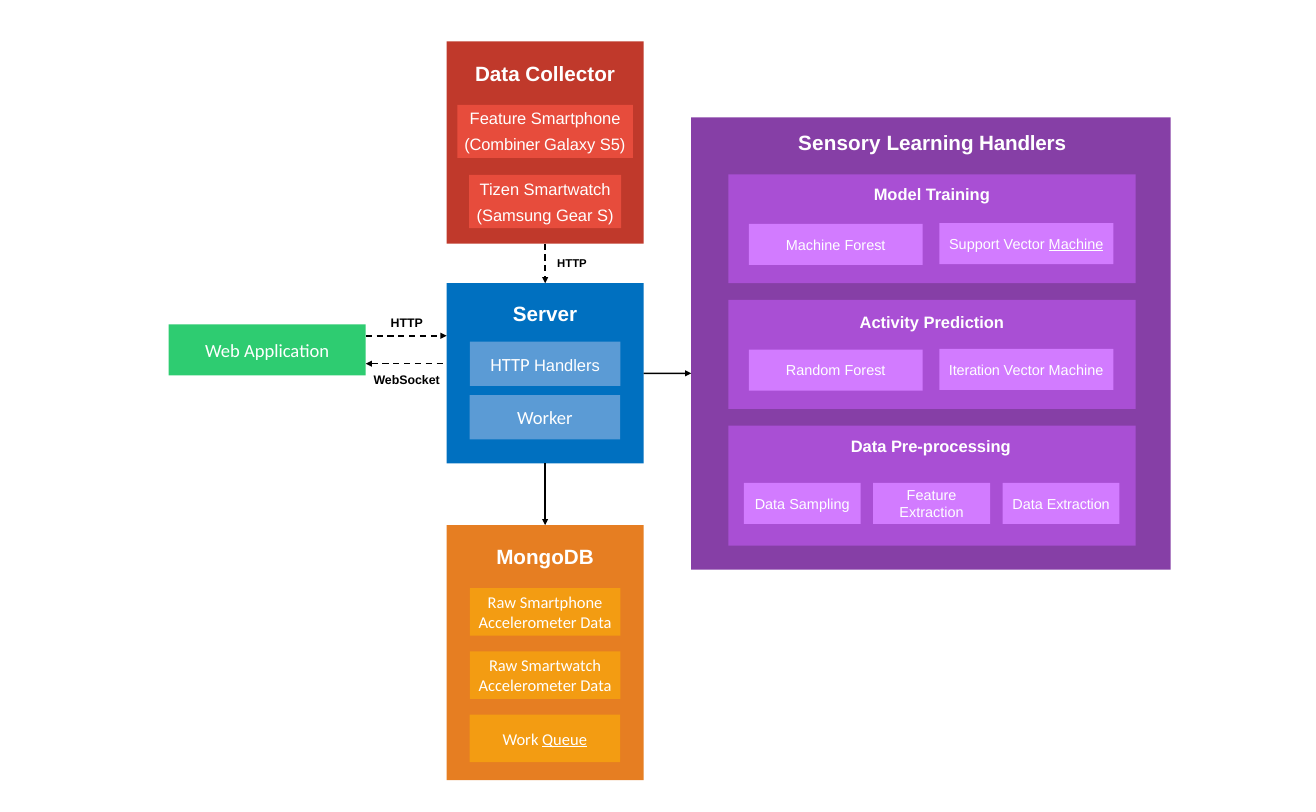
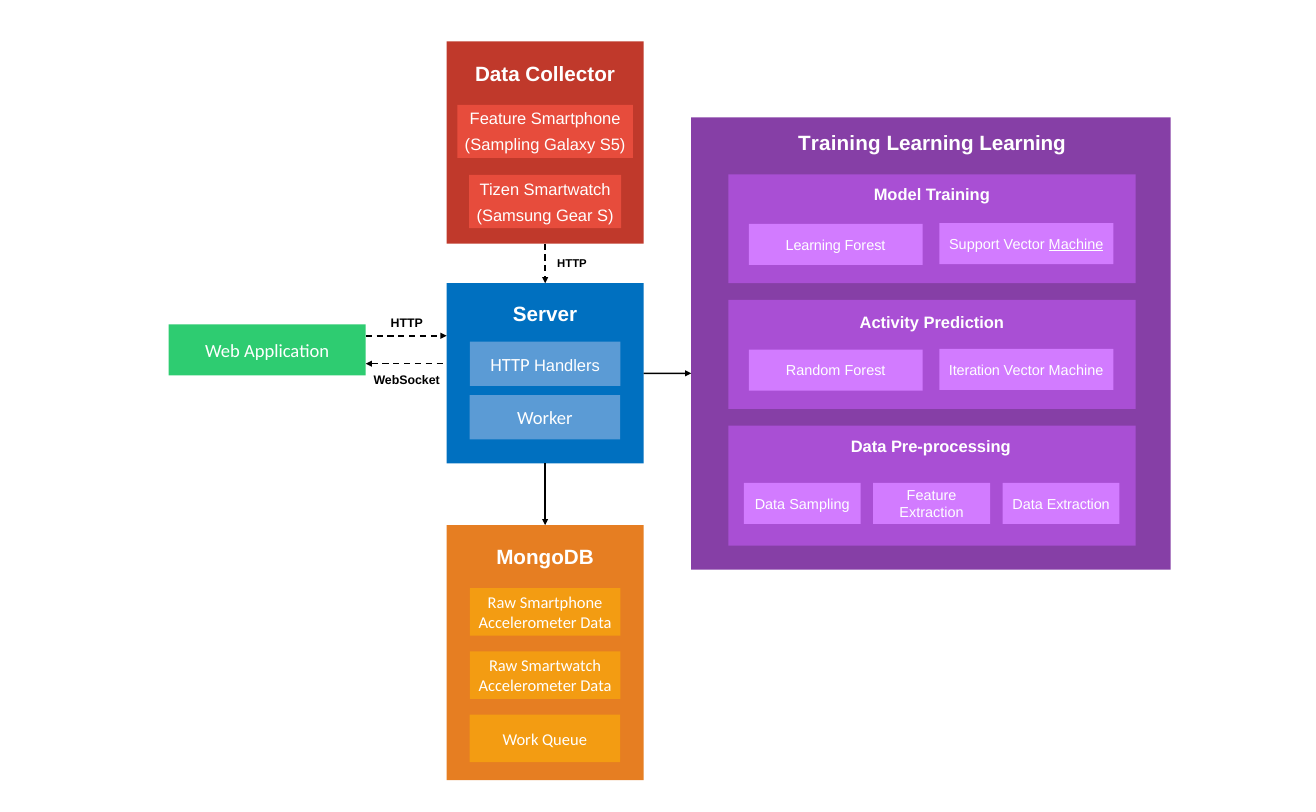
Sensory: Sensory -> Training (839, 144)
Learning Handlers: Handlers -> Learning (1023, 144)
Combiner: Combiner -> Sampling (502, 145)
Machine: Machine -> Learning (813, 245)
Queue underline: present -> none (565, 739)
